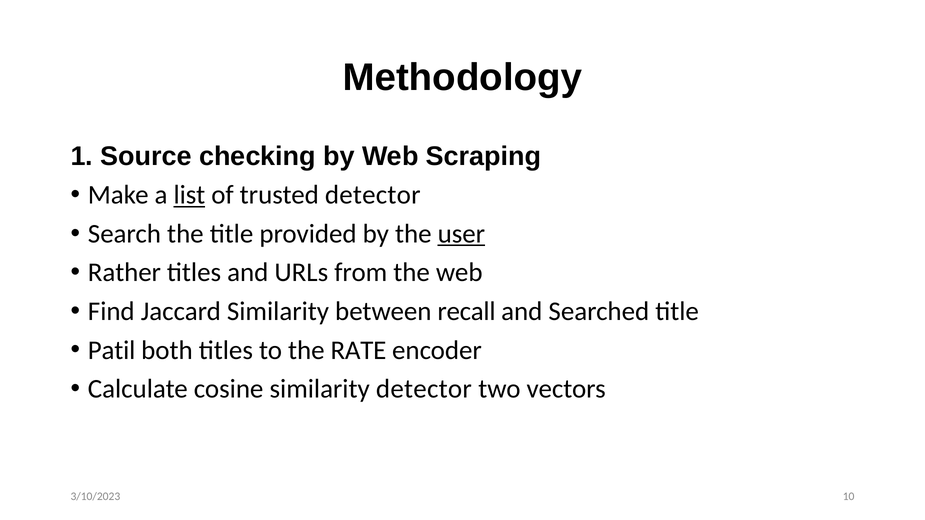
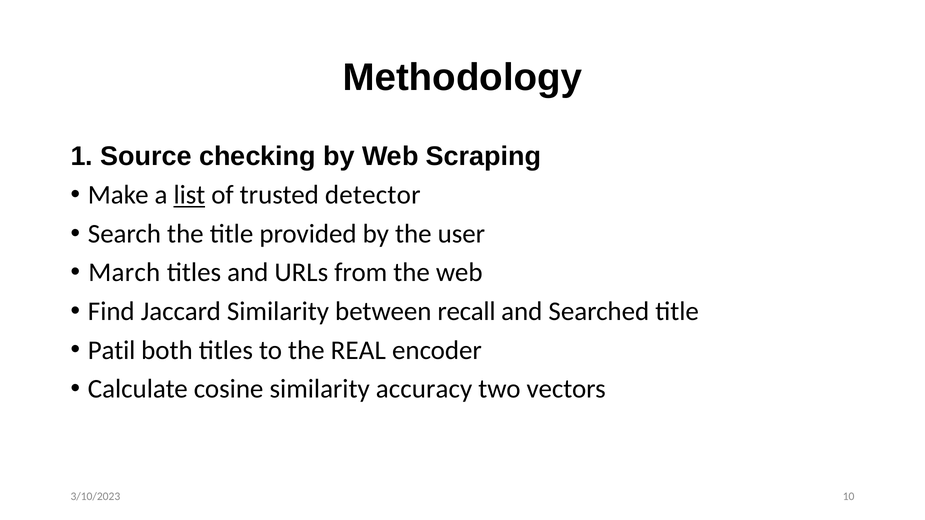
user underline: present -> none (461, 234)
Rather: Rather -> March (124, 273)
RATE: RATE -> REAL (358, 350)
similarity detector: detector -> accuracy (424, 389)
